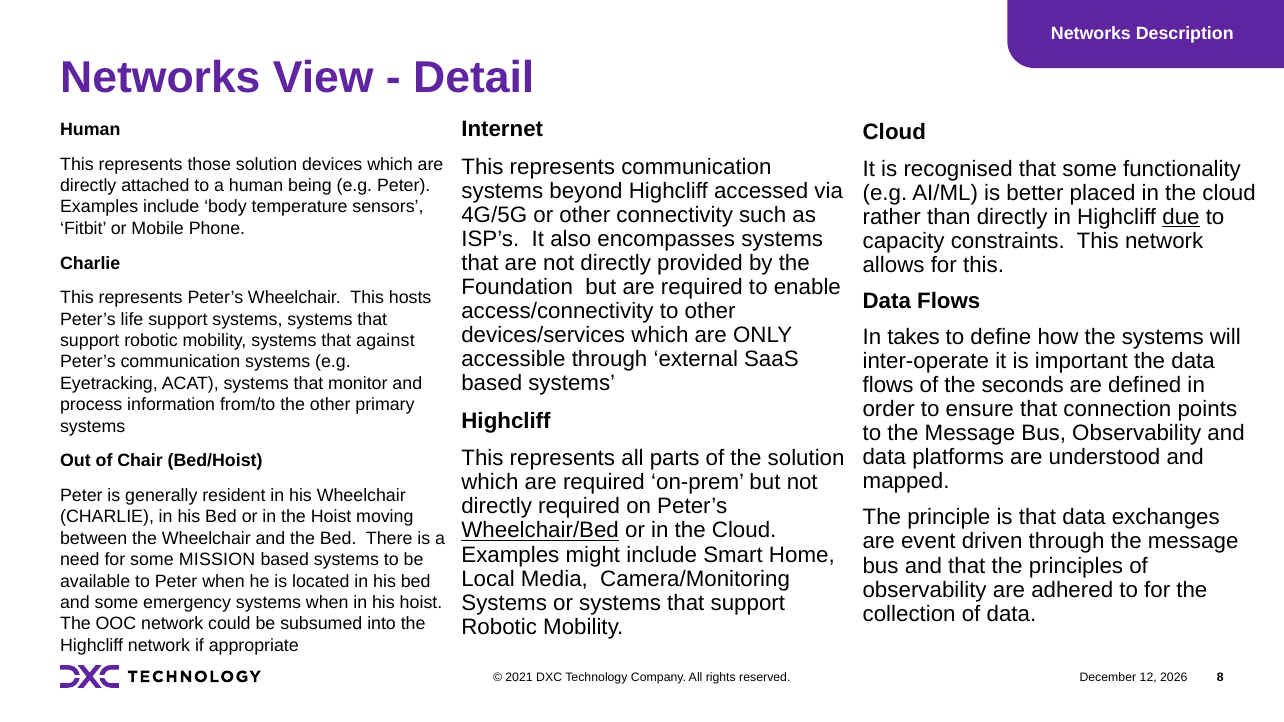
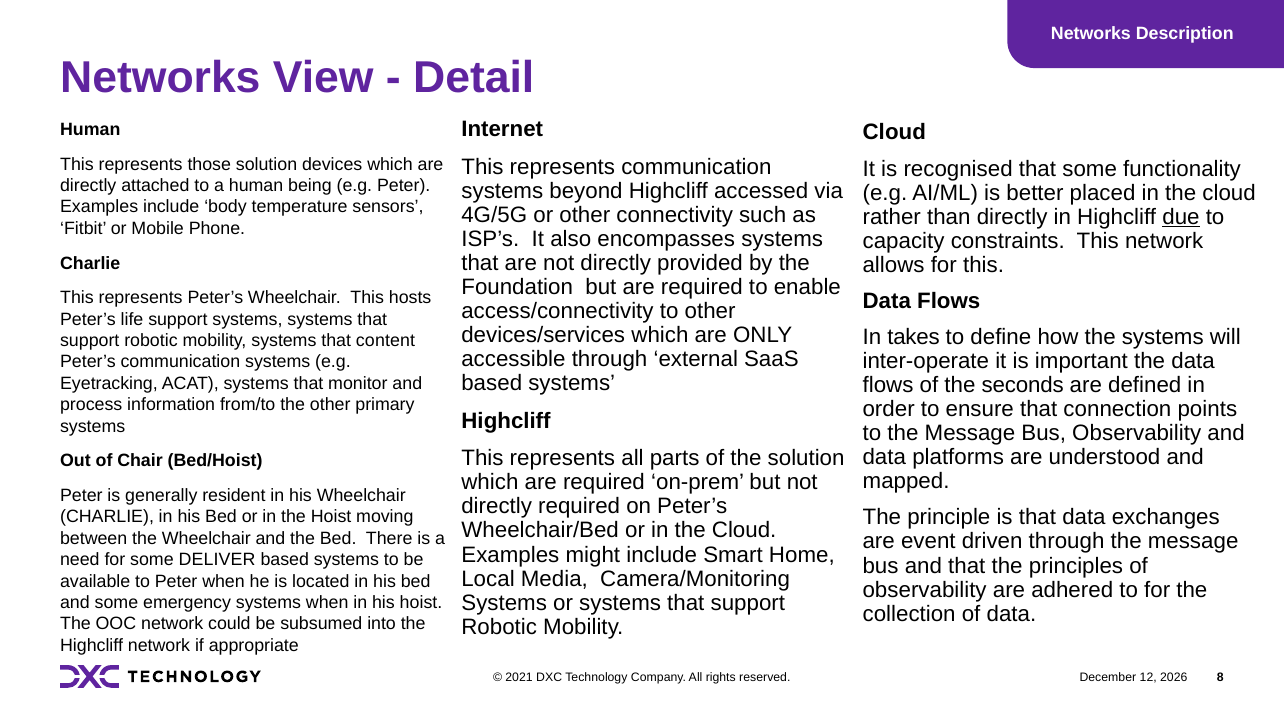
against: against -> content (386, 341)
Wheelchair/Bed underline: present -> none (540, 531)
MISSION: MISSION -> DELIVER (217, 560)
